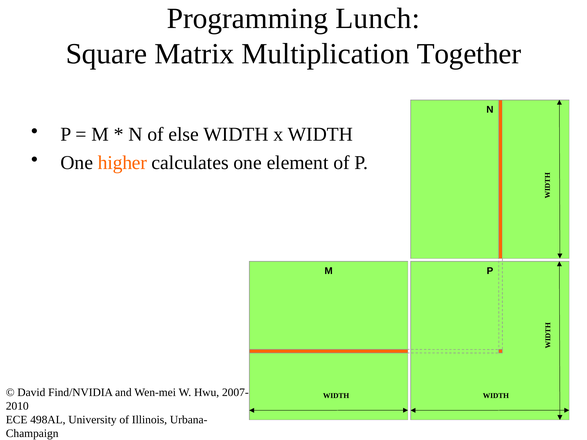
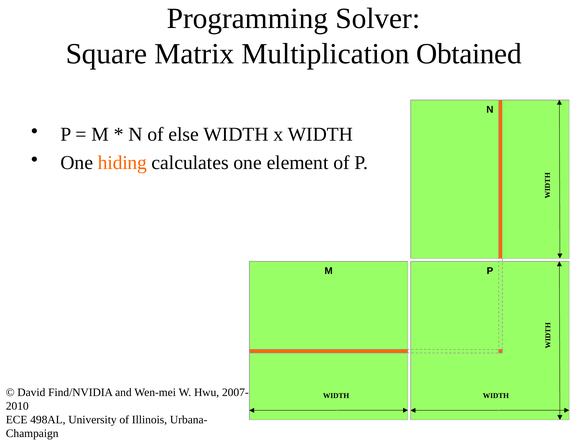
Lunch: Lunch -> Solver (378, 19)
Together: Together -> Obtained (469, 54)
higher: higher -> hiding (122, 163)
